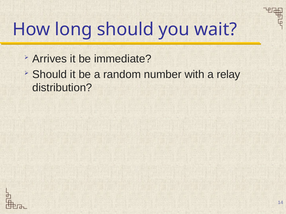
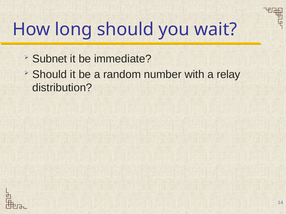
Arrives: Arrives -> Subnet (50, 59)
